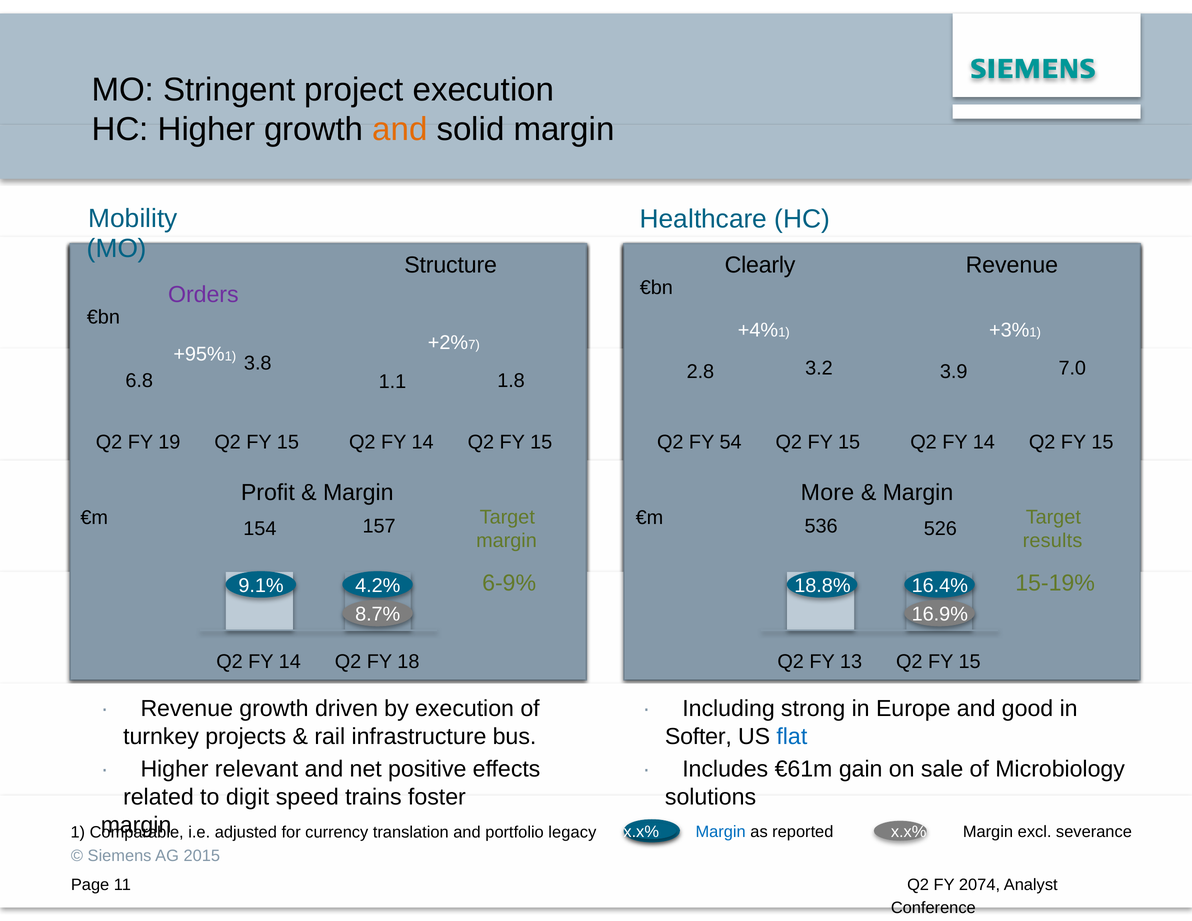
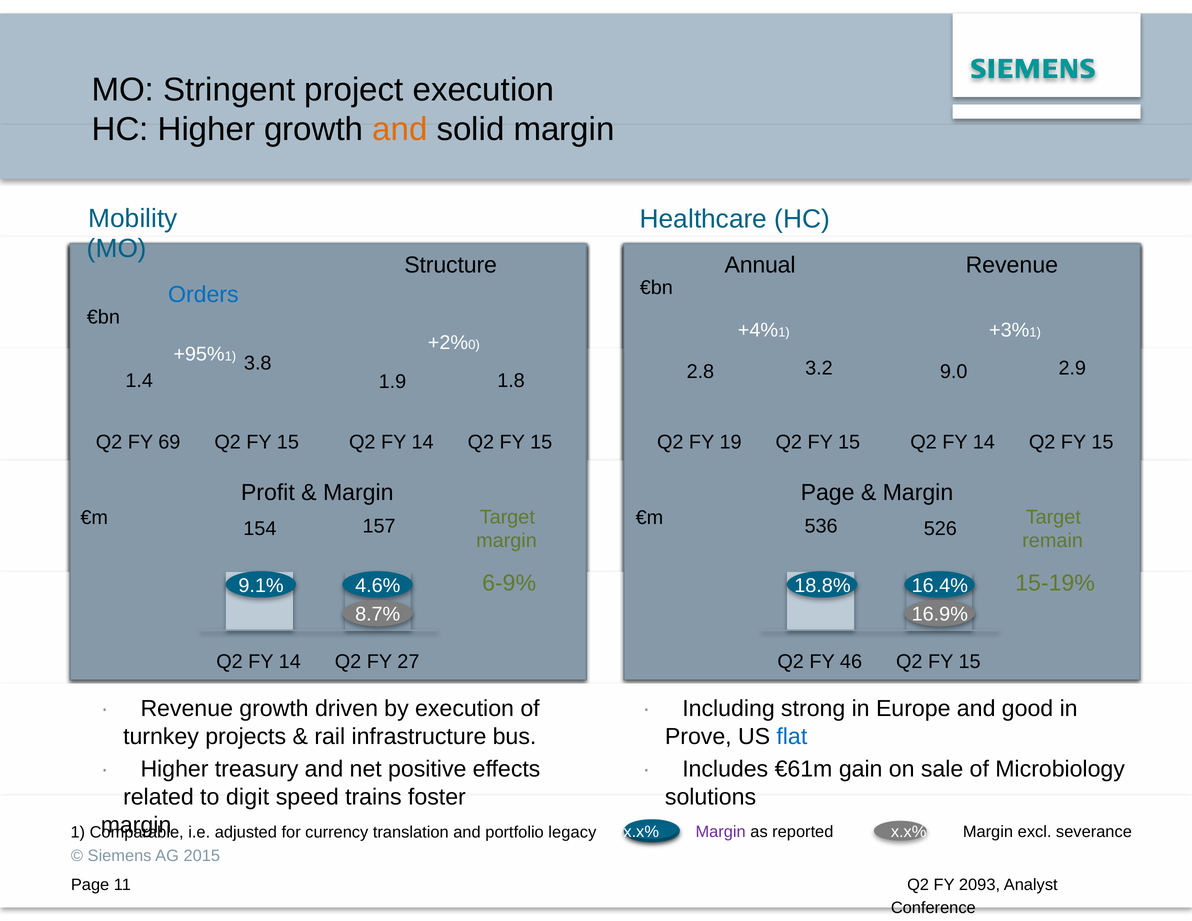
Clearly: Clearly -> Annual (760, 265)
Orders colour: purple -> blue (203, 295)
7: 7 -> 0 (474, 345)
7.0: 7.0 -> 2.9 (1072, 368)
3.9: 3.9 -> 9.0 (954, 372)
6.8: 6.8 -> 1.4 (139, 381)
1.1: 1.1 -> 1.9 (392, 382)
19: 19 -> 69 (169, 442)
54: 54 -> 19 (731, 442)
Margin More: More -> Page (828, 493)
results: results -> remain (1053, 541)
4.2%: 4.2% -> 4.6% (378, 586)
18: 18 -> 27 (408, 662)
13: 13 -> 46 (851, 662)
Softer: Softer -> Prove (698, 736)
relevant: relevant -> treasury (257, 769)
Margin colour: blue -> purple (721, 832)
2074: 2074 -> 2093 (980, 885)
